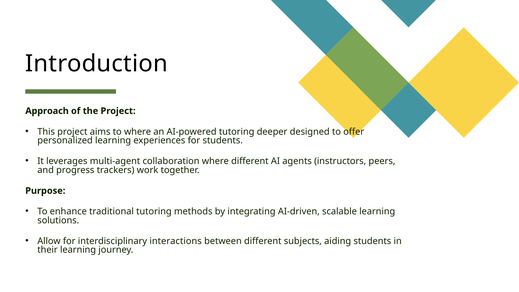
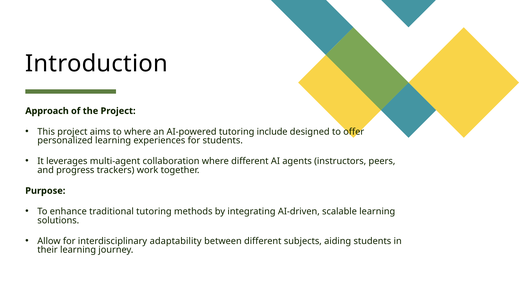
deeper: deeper -> include (272, 132)
interactions: interactions -> adaptability (176, 241)
